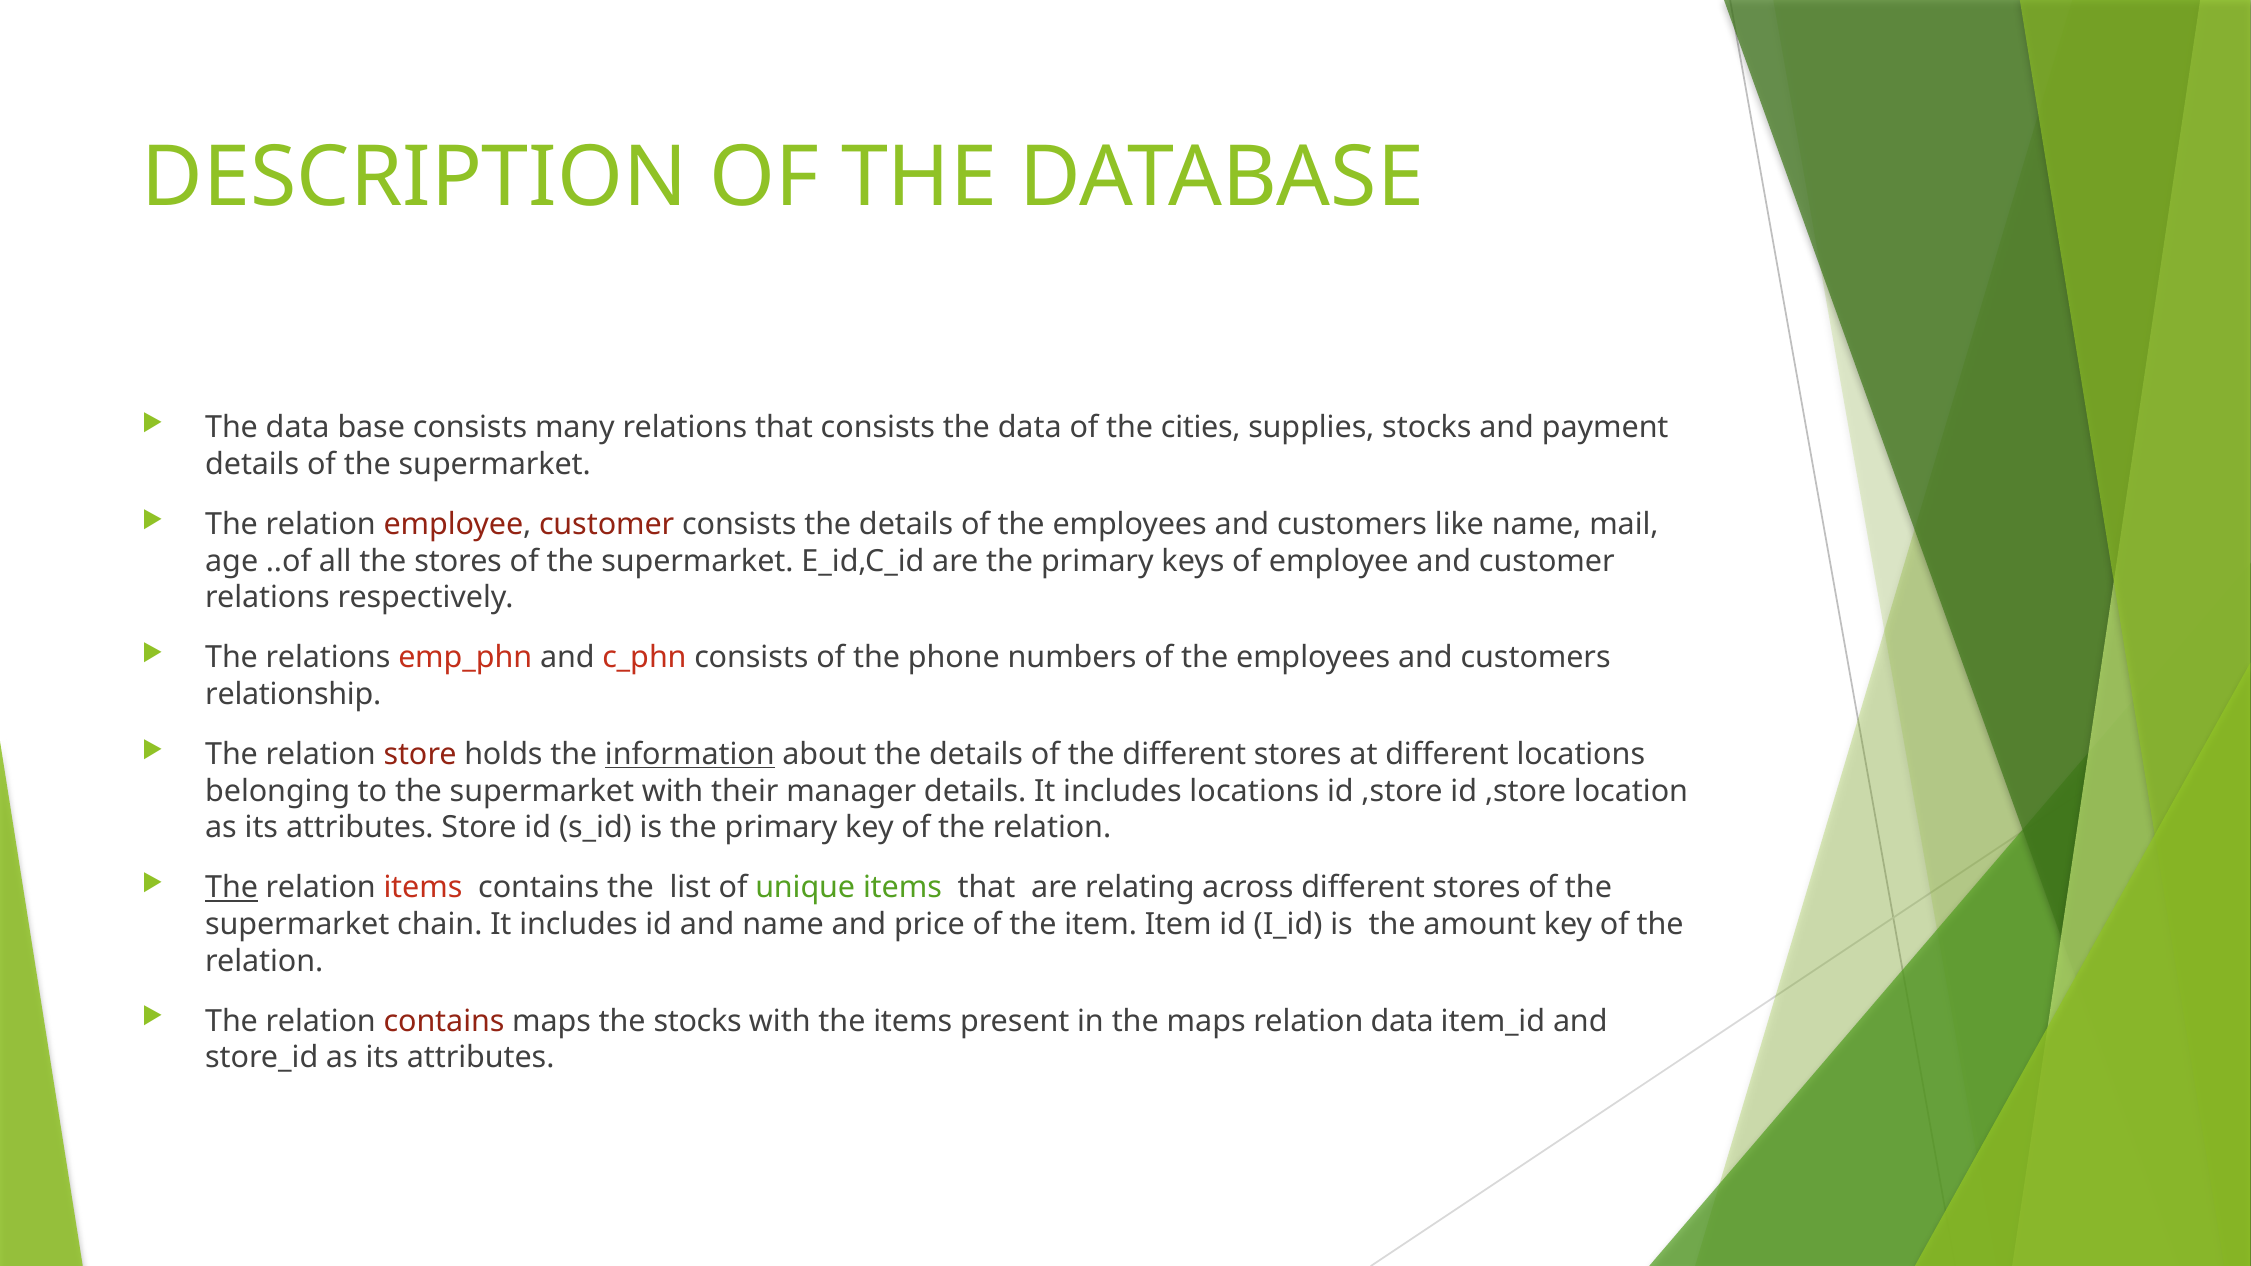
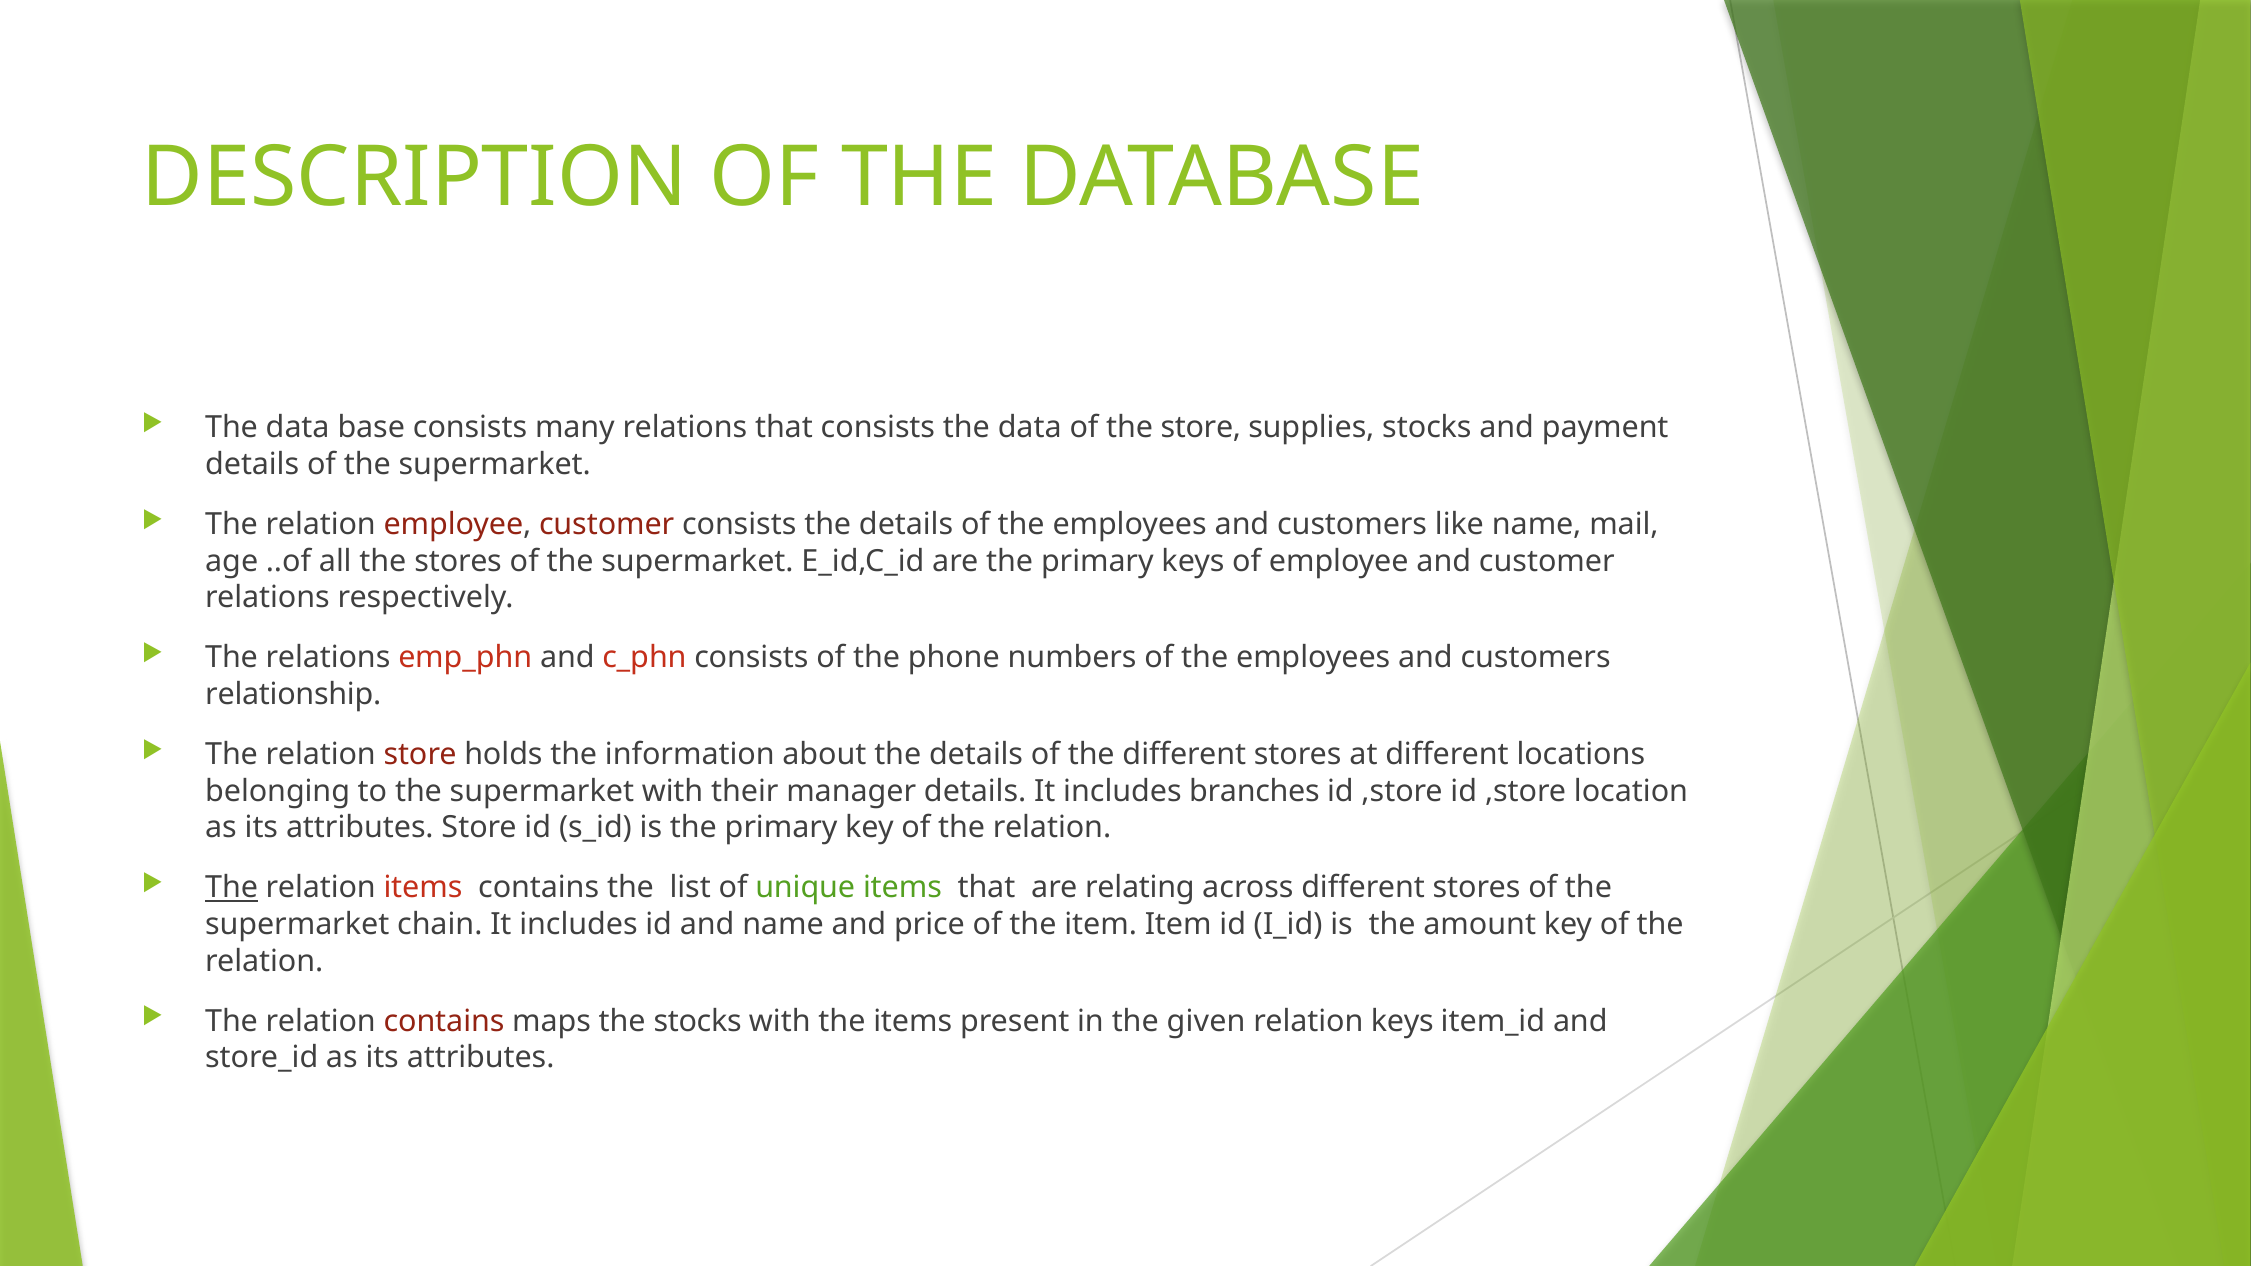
the cities: cities -> store (1201, 428)
information underline: present -> none (690, 755)
includes locations: locations -> branches (1255, 791)
the maps: maps -> given (1206, 1021)
relation data: data -> keys (1402, 1021)
